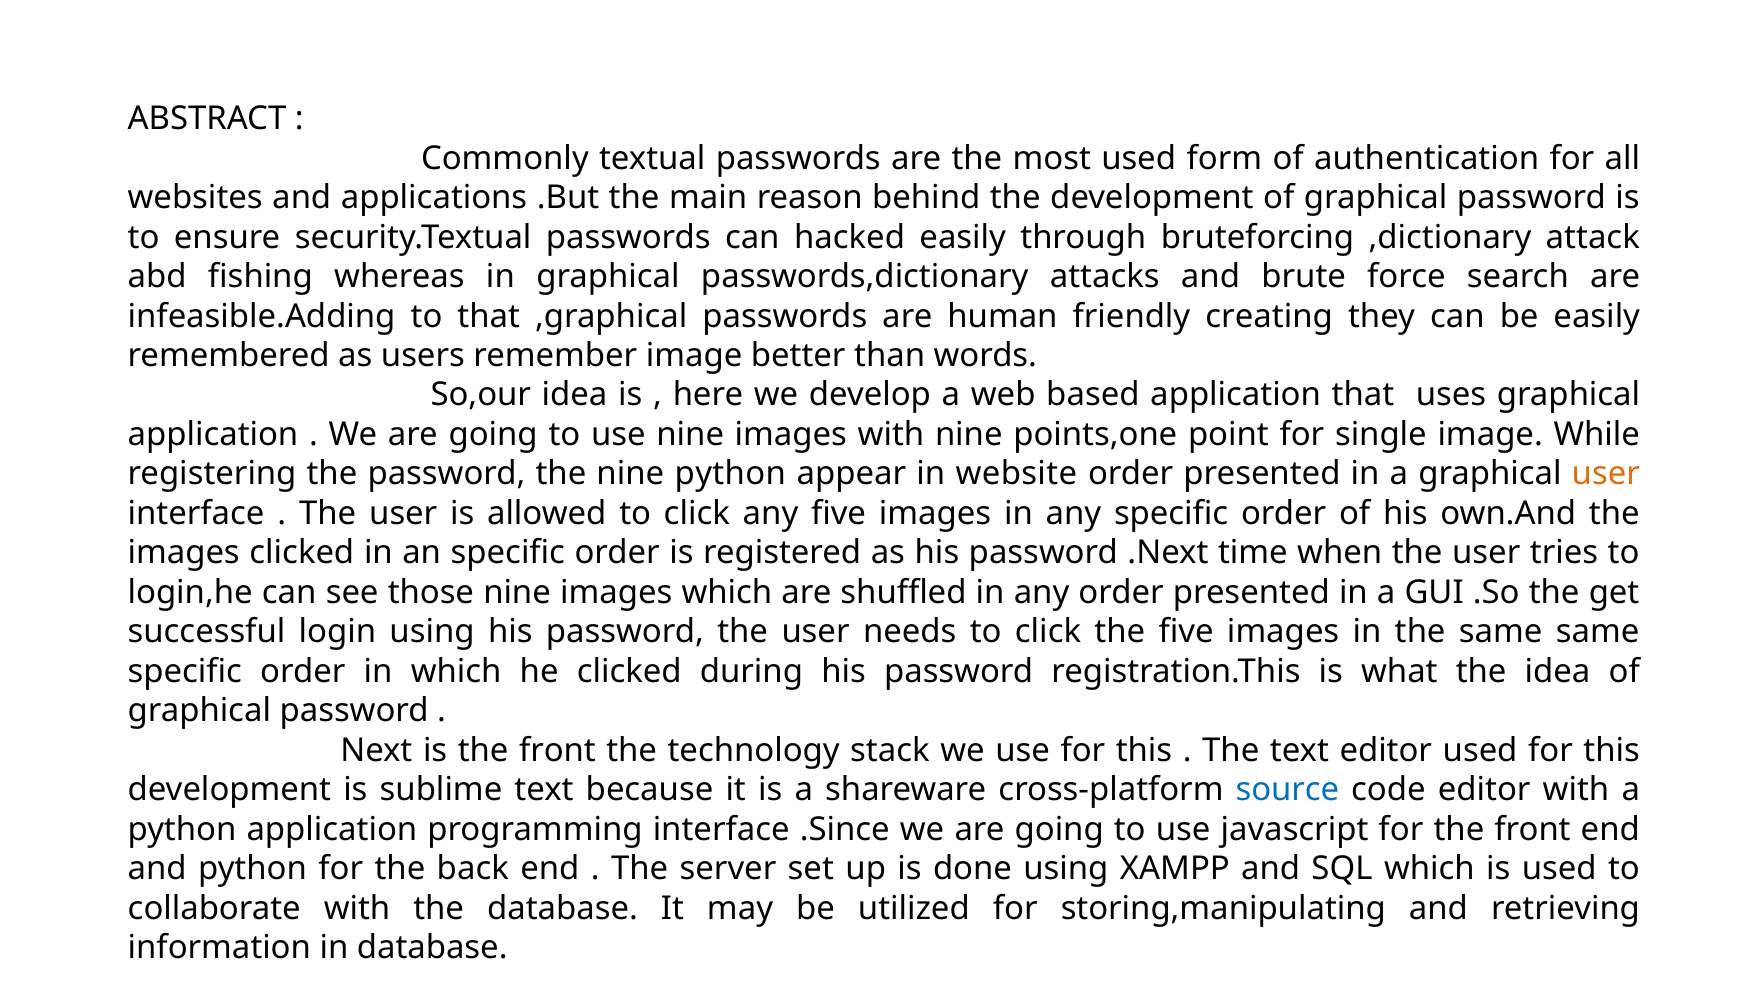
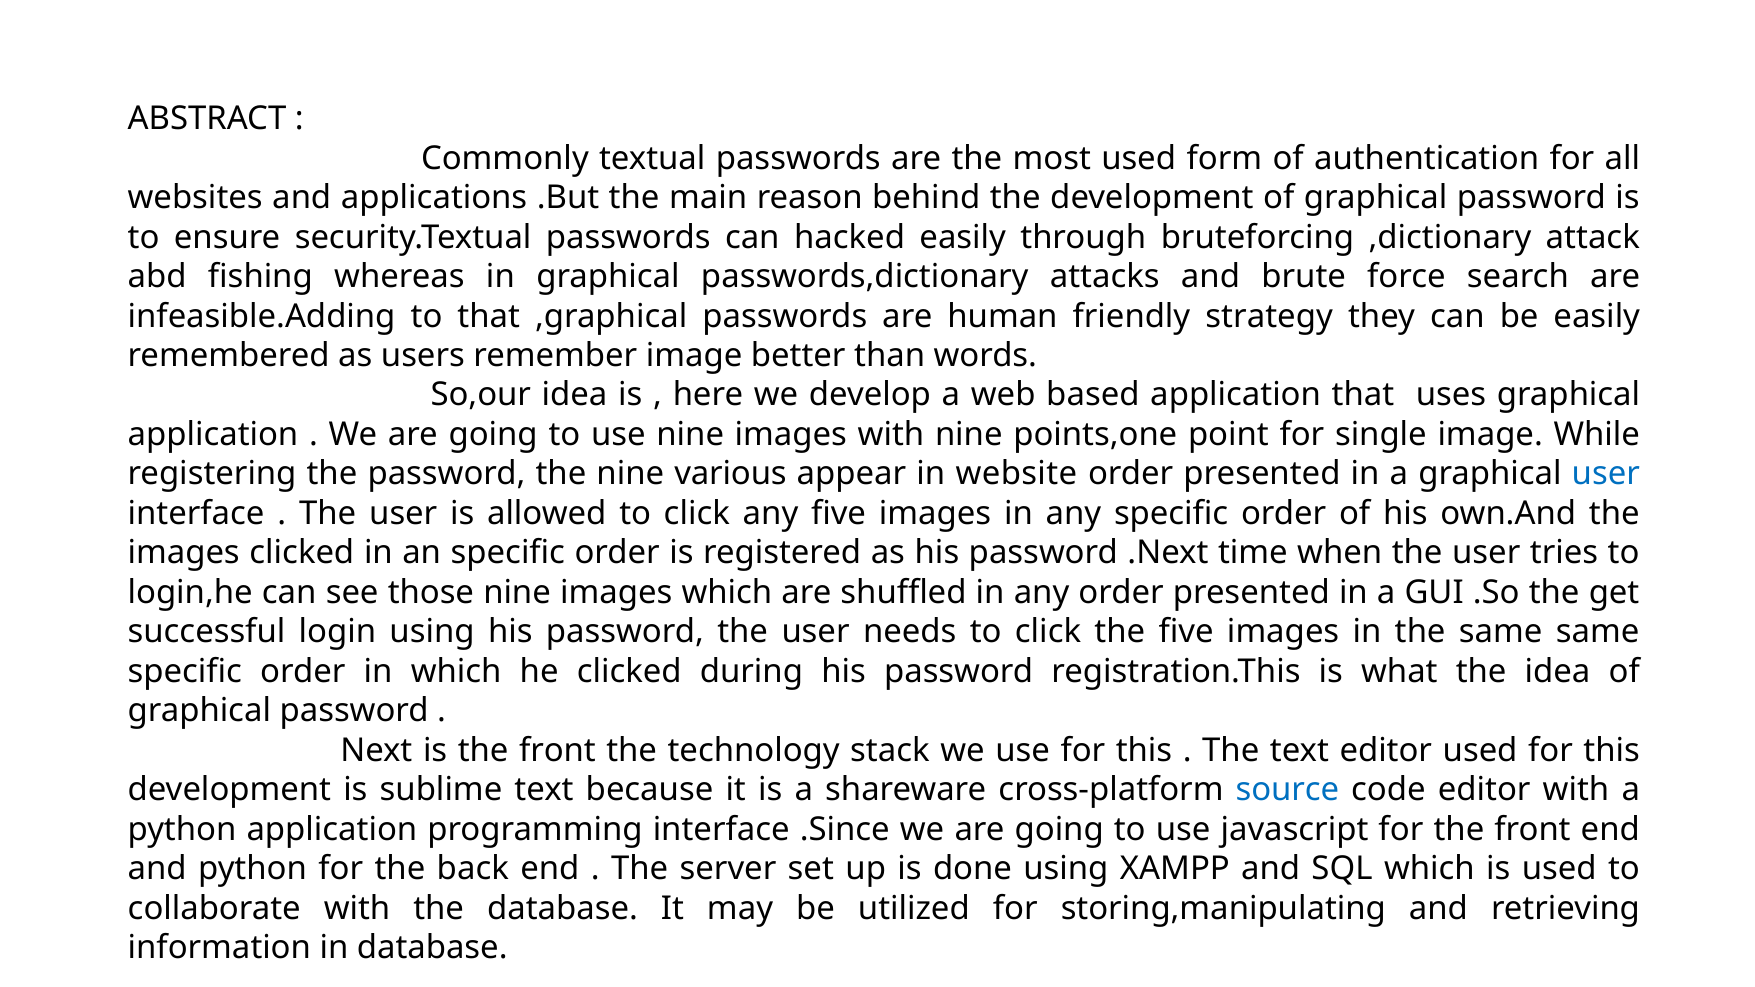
creating: creating -> strategy (1269, 316)
nine python: python -> various (731, 474)
user colour: orange -> blue (1606, 474)
